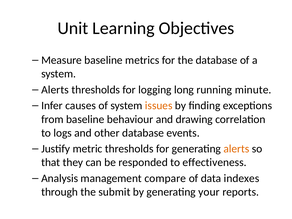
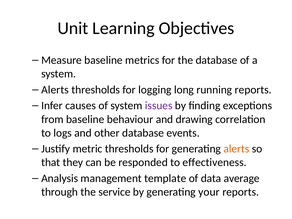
running minute: minute -> reports (253, 90)
issues colour: orange -> purple (159, 106)
compare: compare -> template (165, 178)
indexes: indexes -> average (242, 178)
submit: submit -> service (114, 192)
